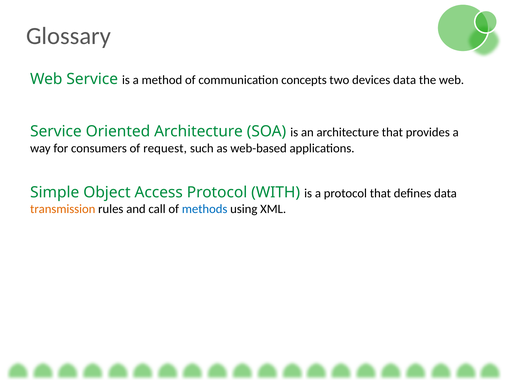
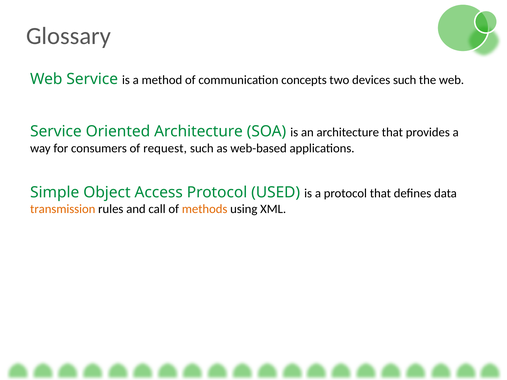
devices data: data -> such (405, 80)
WITH: WITH -> USED (276, 192)
methods colour: blue -> orange (205, 209)
